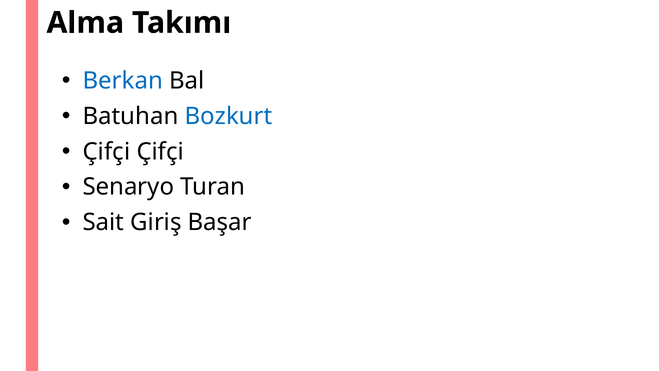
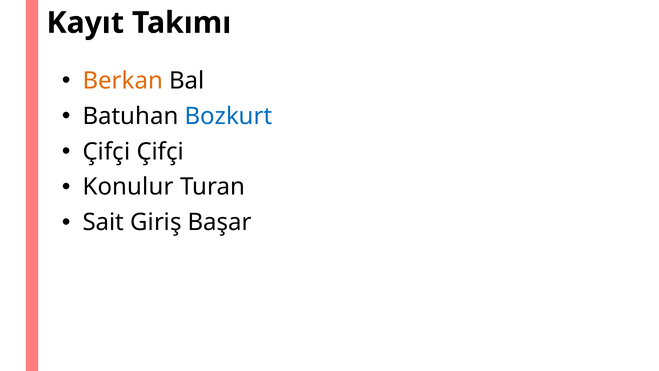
Alma: Alma -> Kayıt (85, 23)
Berkan colour: blue -> orange (123, 81)
Senaryo: Senaryo -> Konulur (128, 187)
